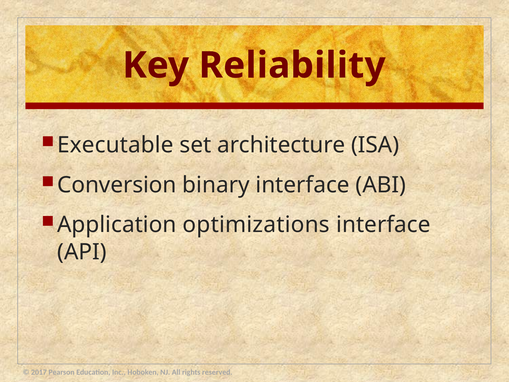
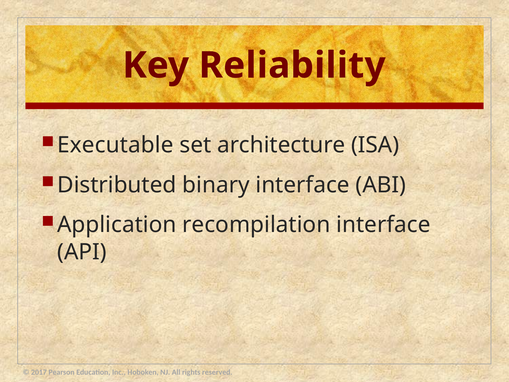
Conversion: Conversion -> Distributed (117, 185)
optimizations: optimizations -> recompilation (256, 225)
